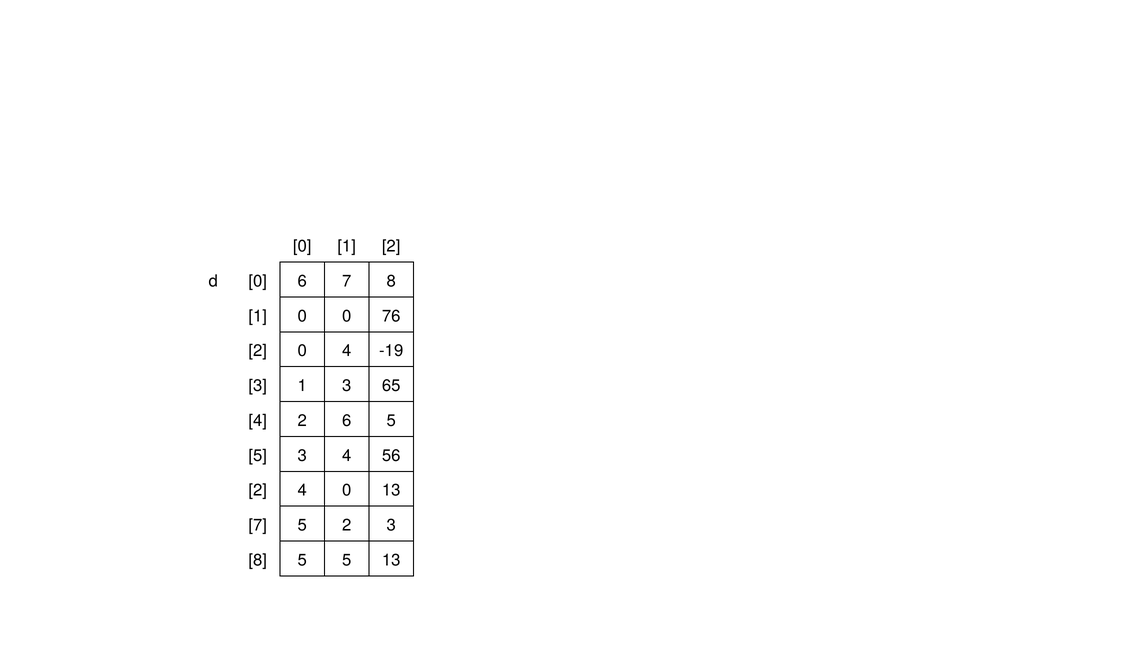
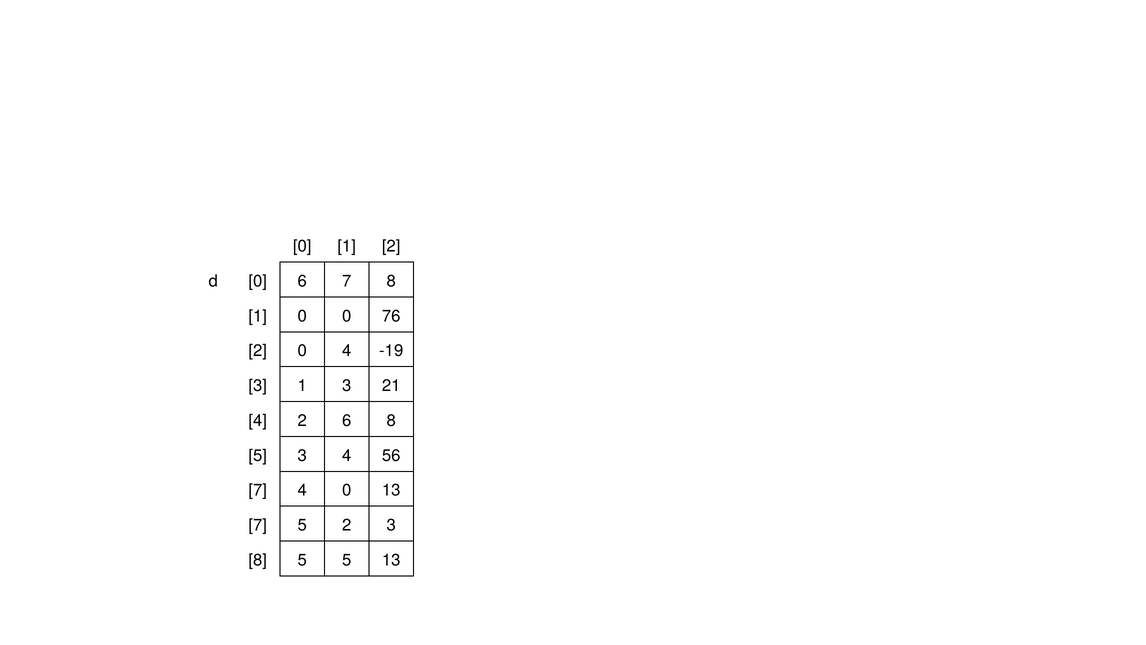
65: 65 -> 21 (391, 386)
6 5: 5 -> 8 (391, 420)
2: 2 -> 7 (258, 490)
